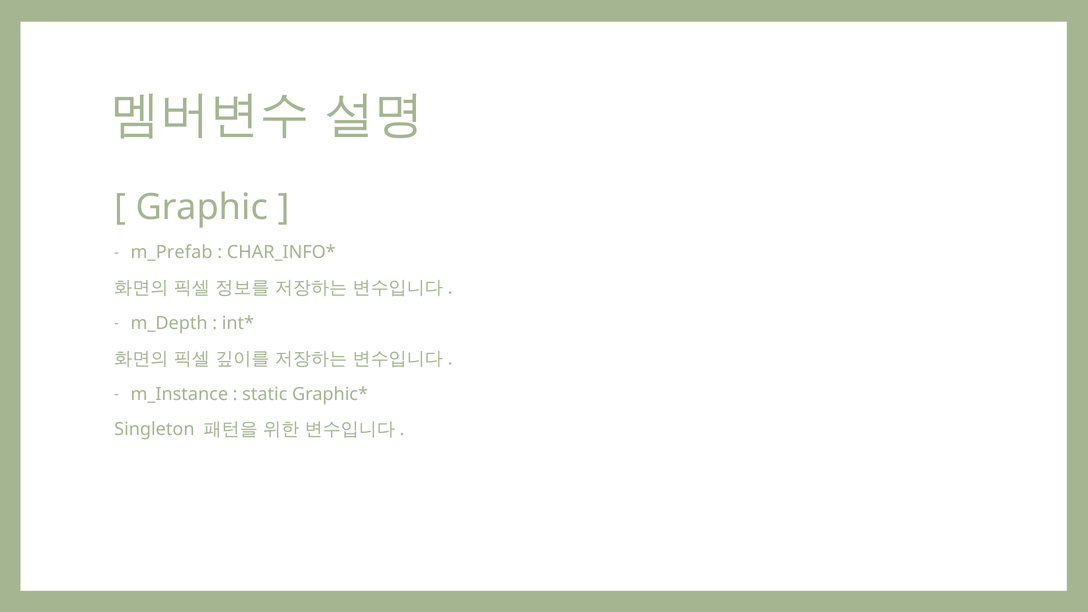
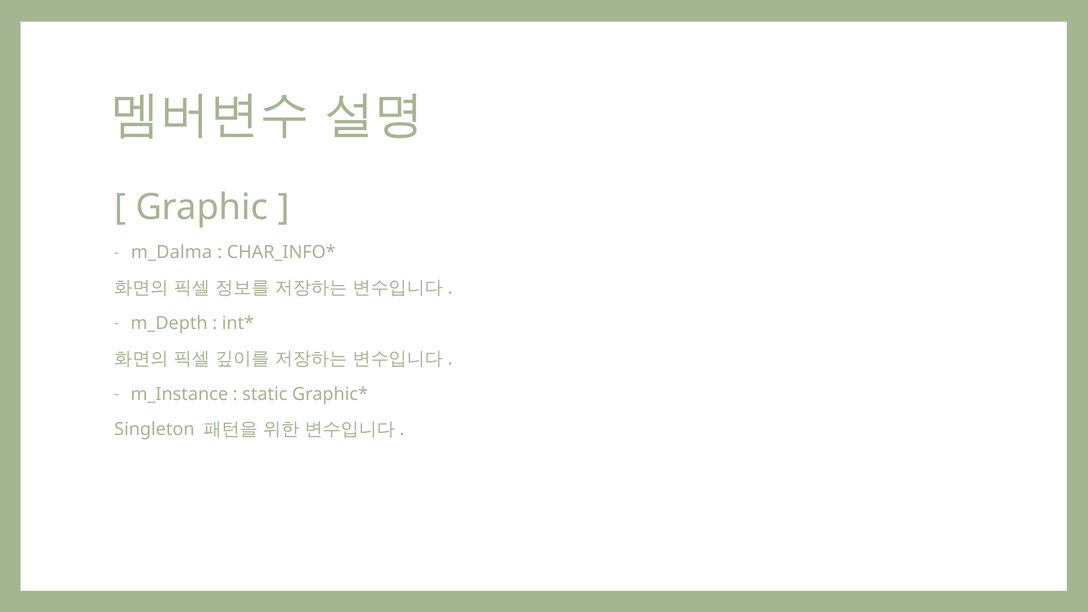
m_Prefab: m_Prefab -> m_Dalma (172, 252)
